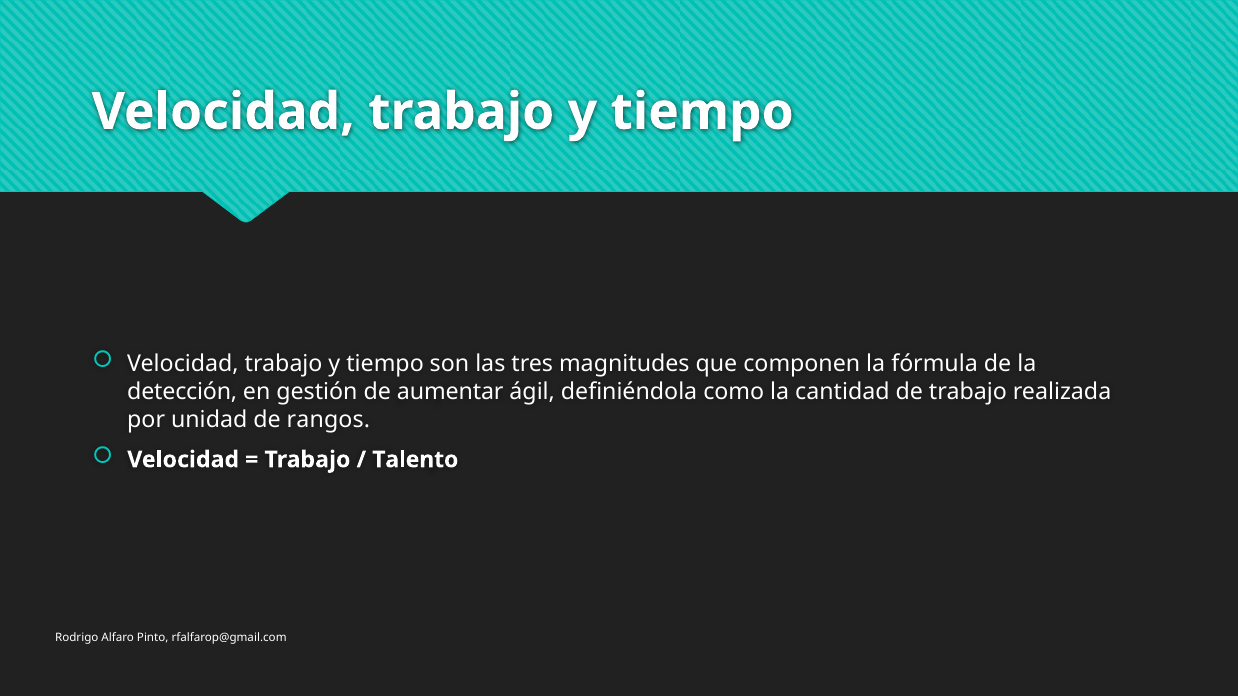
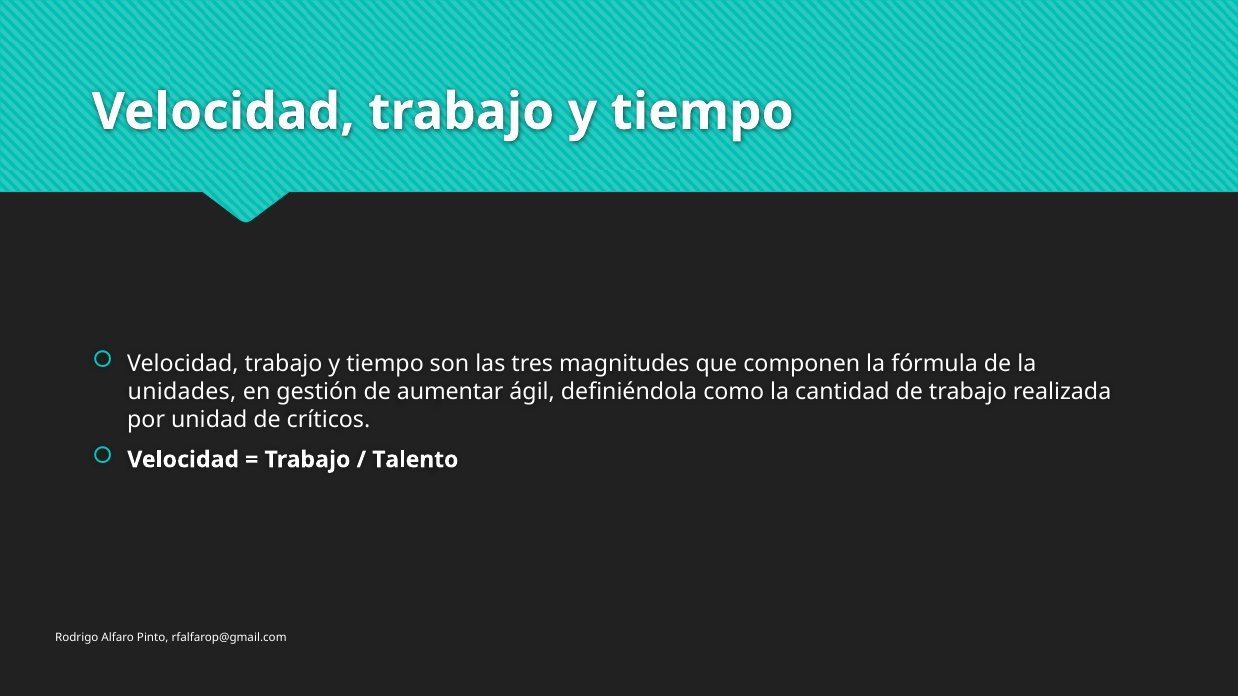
detección: detección -> unidades (182, 392)
rangos: rangos -> críticos (328, 420)
